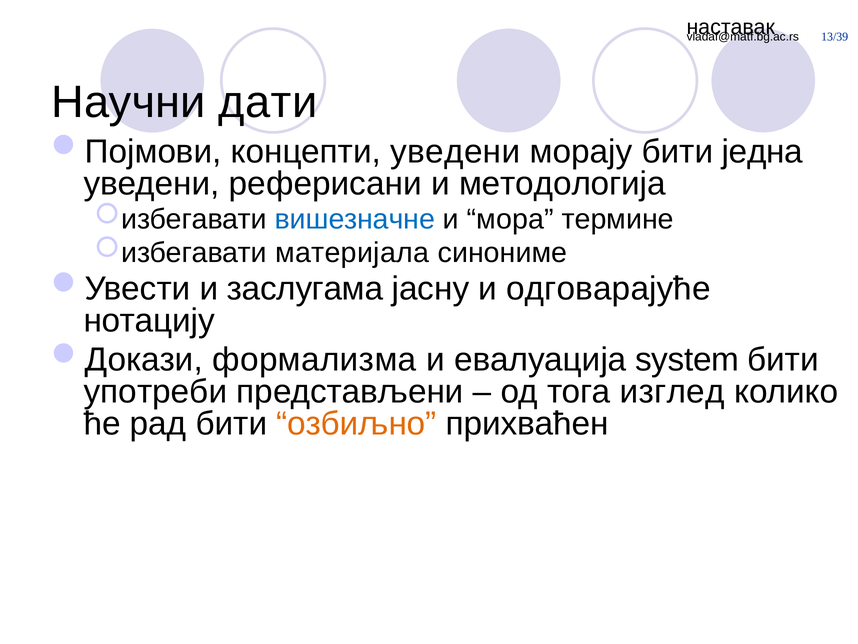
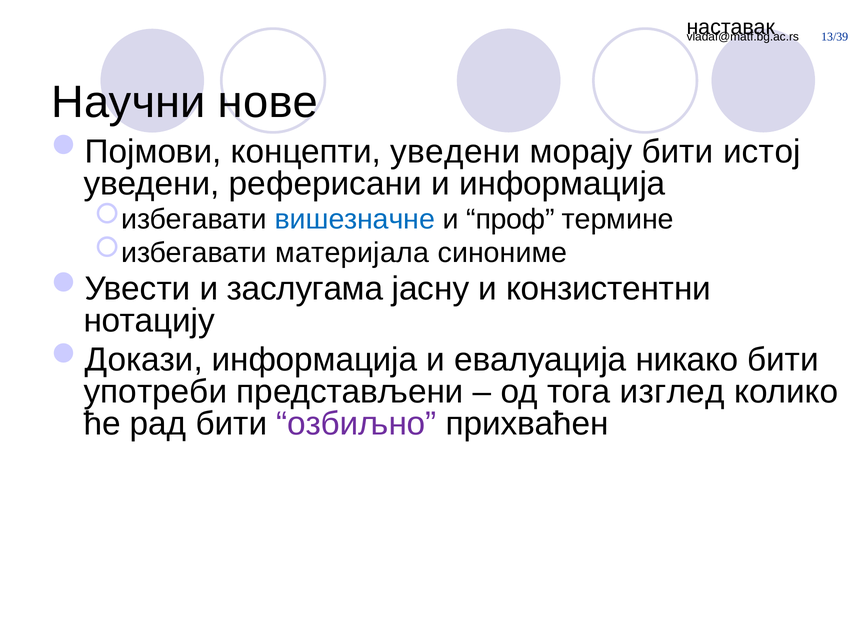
дати: дати -> нове (268, 102)
једна: једна -> истој (762, 152)
и методологија: методологија -> информација (562, 184)
мора: мора -> проф (510, 219)
одговарајуће: одговарајуће -> конзистентни (609, 289)
формализма: формализма -> информација (315, 359)
system: system -> никако (687, 359)
озбиљно colour: orange -> purple (356, 424)
